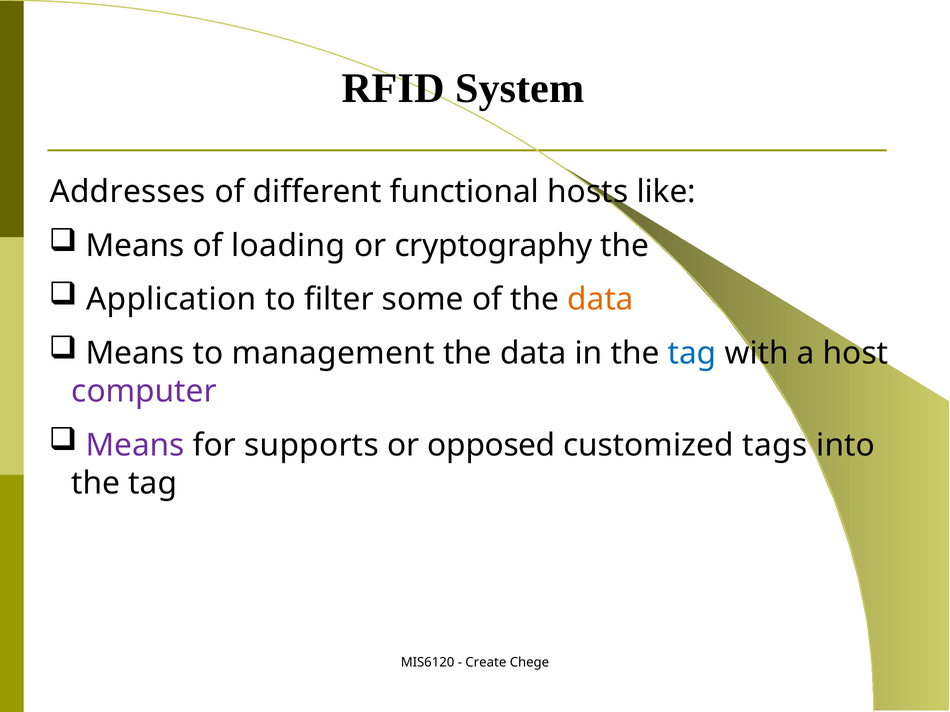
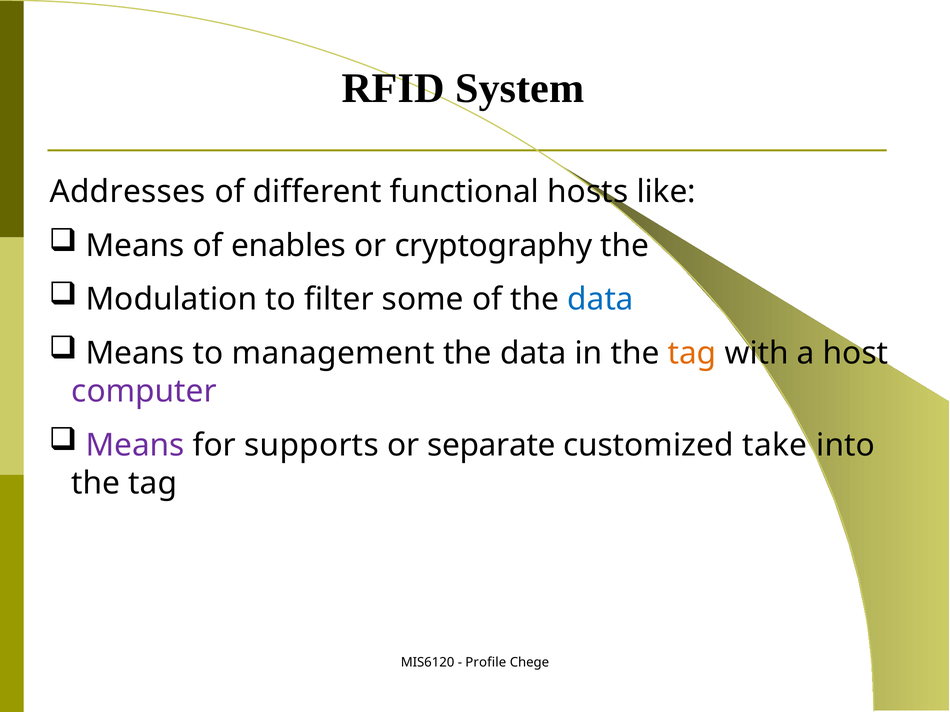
loading: loading -> enables (289, 246)
Application: Application -> Modulation (171, 300)
data colour: orange -> blue (601, 300)
tag colour: blue -> orange (692, 354)
opposed: opposed -> separate (491, 445)
tags: tags -> take (775, 445)
Create: Create -> Profile (486, 663)
